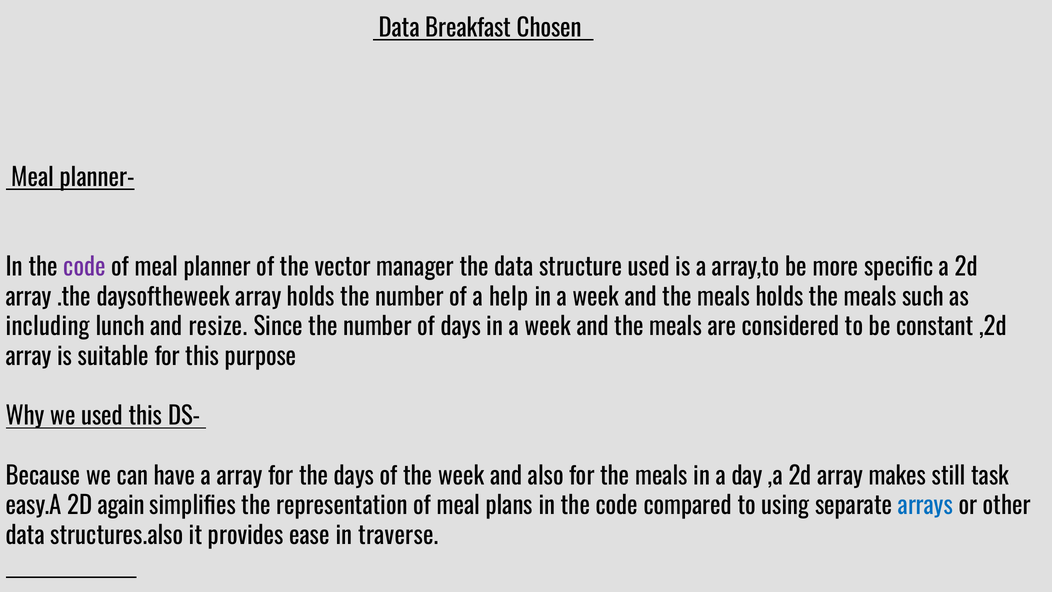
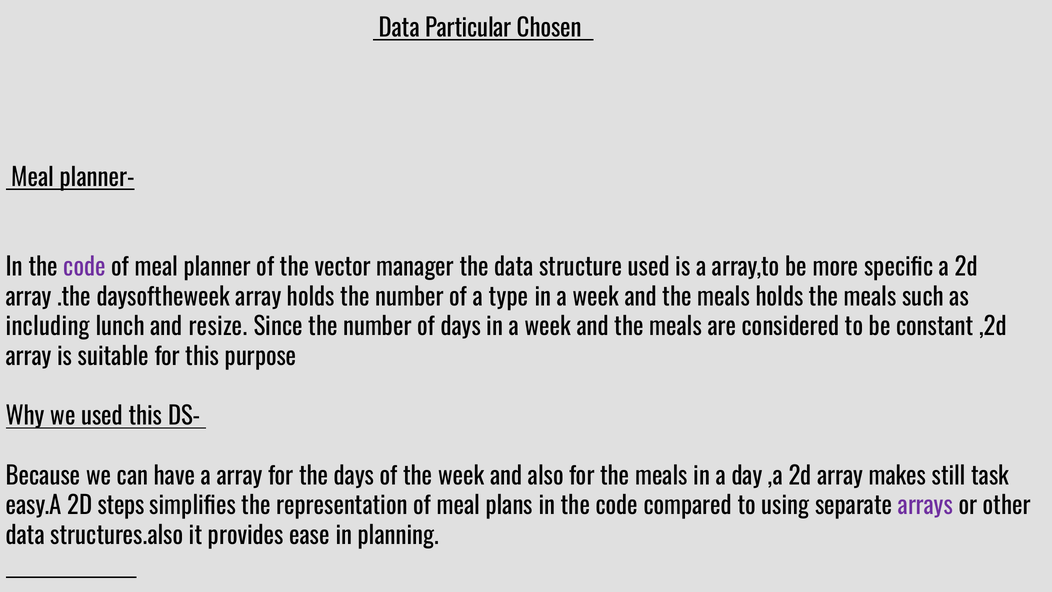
Breakfast: Breakfast -> Particular (468, 29)
help: help -> type (509, 297)
again: again -> steps (121, 506)
arrays colour: blue -> purple (925, 506)
traverse: traverse -> planning (398, 536)
